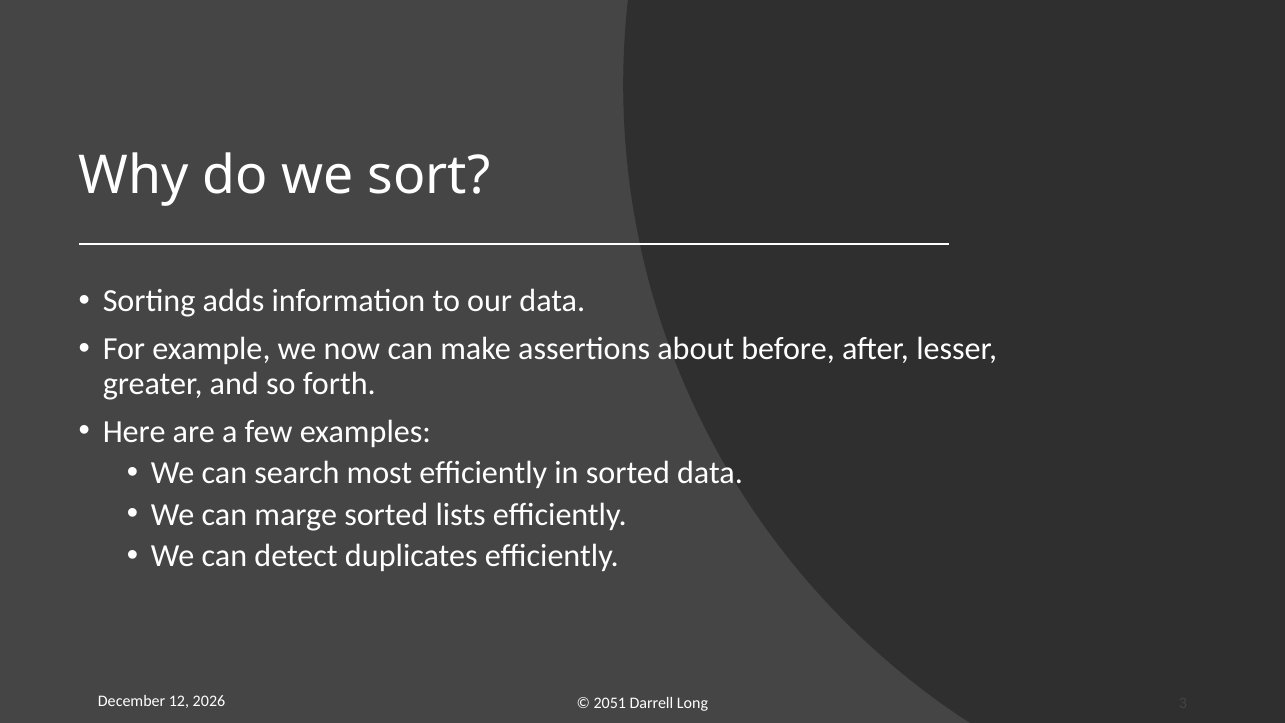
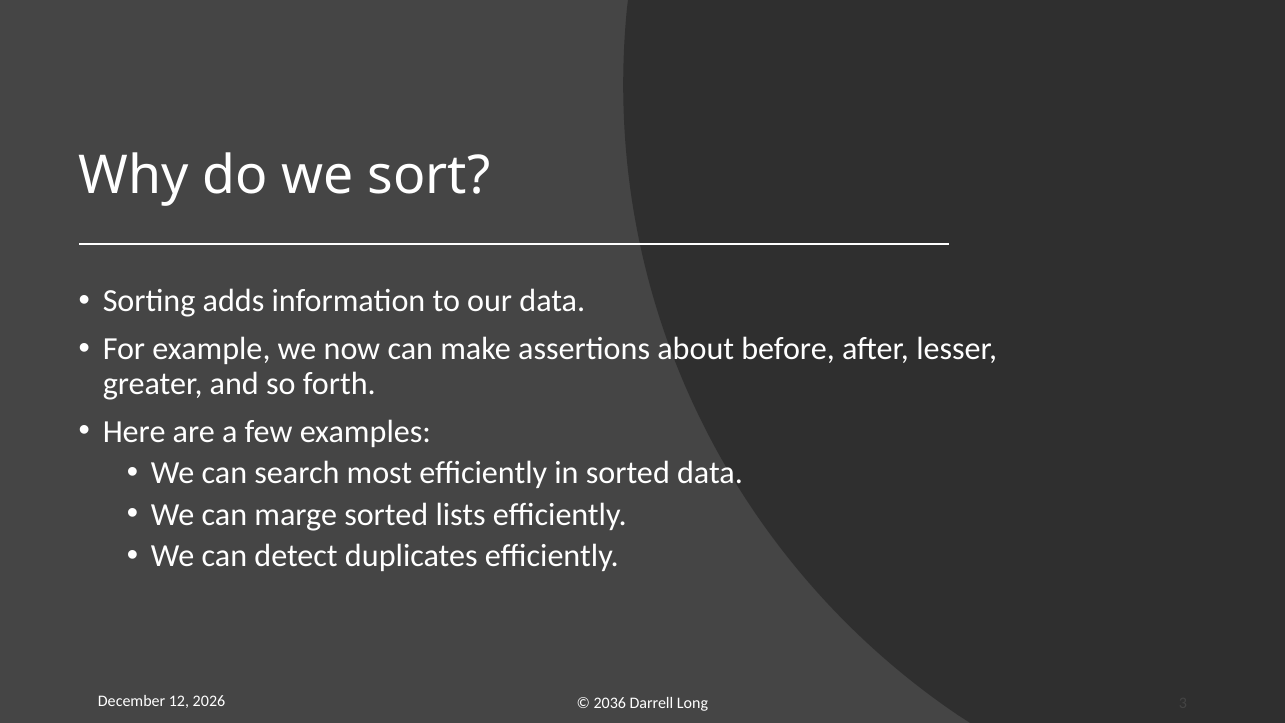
2051: 2051 -> 2036 (610, 703)
